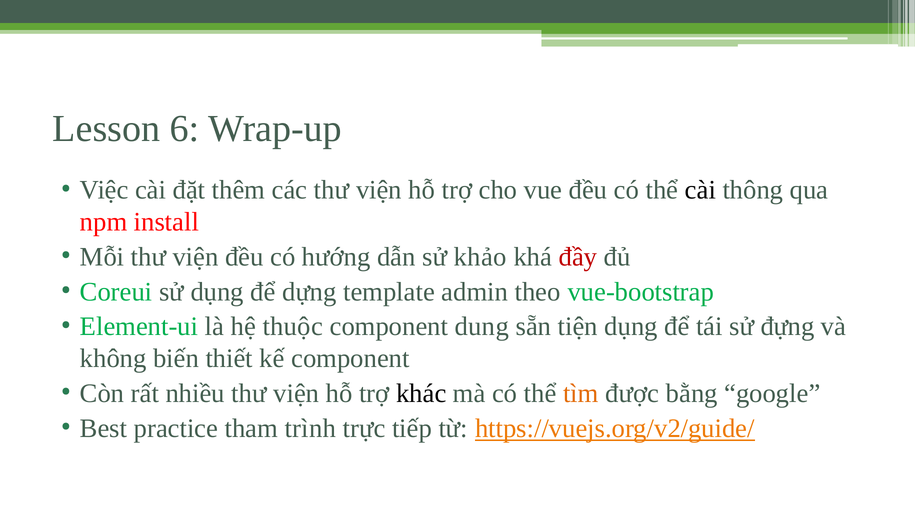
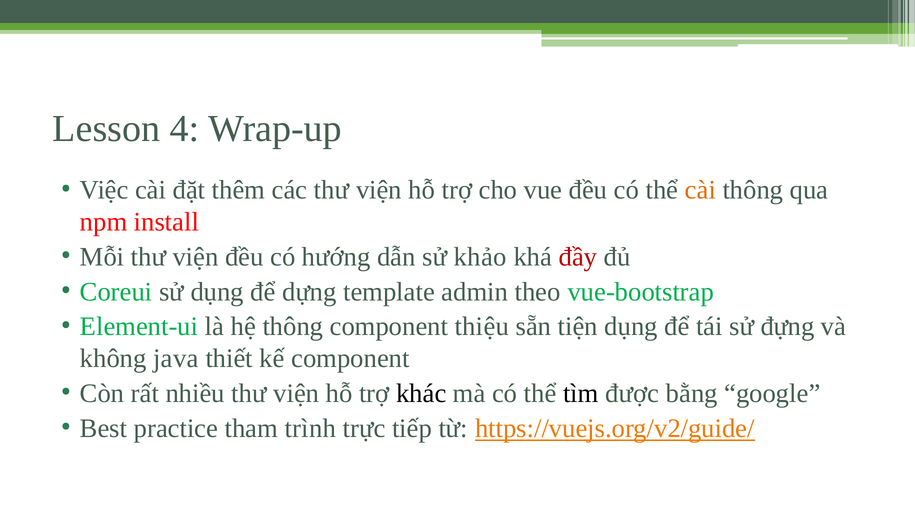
6: 6 -> 4 (185, 128)
cài colour: black -> orange (700, 190)
hệ thuộc: thuộc -> thông (293, 326)
dung: dung -> thiệu (482, 326)
biến: biến -> java (176, 358)
tìm colour: orange -> black (581, 393)
